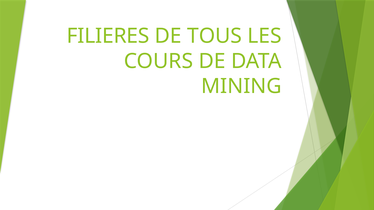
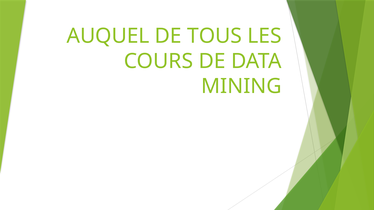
FILIERES: FILIERES -> AUQUEL (108, 36)
